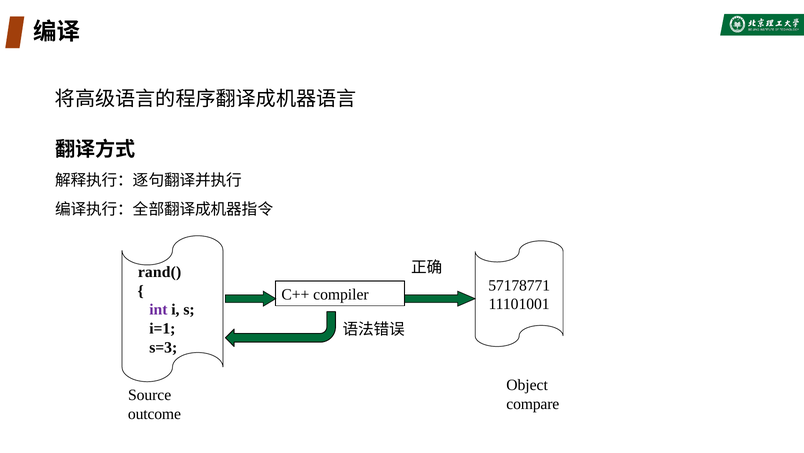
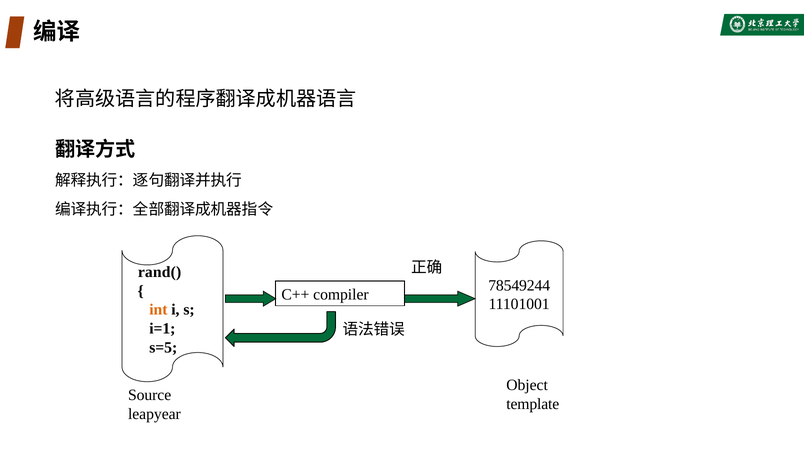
57178771: 57178771 -> 78549244 (519, 285)
int colour: purple -> orange (158, 309)
s=3: s=3 -> s=5 (163, 347)
compare: compare -> template (533, 403)
outcome: outcome -> leapyear (154, 413)
